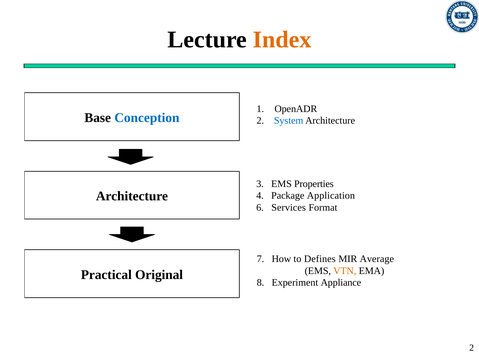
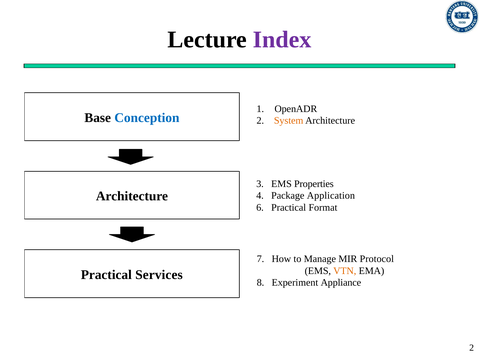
Index colour: orange -> purple (282, 40)
System colour: blue -> orange (289, 121)
6 Services: Services -> Practical (289, 208)
Defines: Defines -> Manage (320, 259)
Average: Average -> Protocol (377, 259)
Original: Original -> Services (159, 275)
